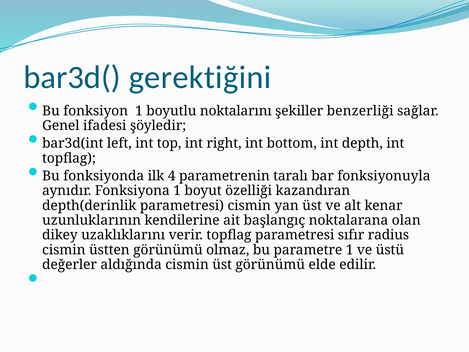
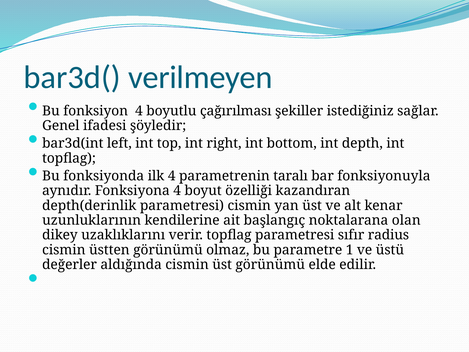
gerektiğini: gerektiğini -> verilmeyen (200, 77)
fonksiyon 1: 1 -> 4 (139, 111)
noktalarını: noktalarını -> çağırılması (236, 111)
benzerliği: benzerliği -> istediğiniz (360, 111)
Fonksiyona 1: 1 -> 4 (177, 191)
